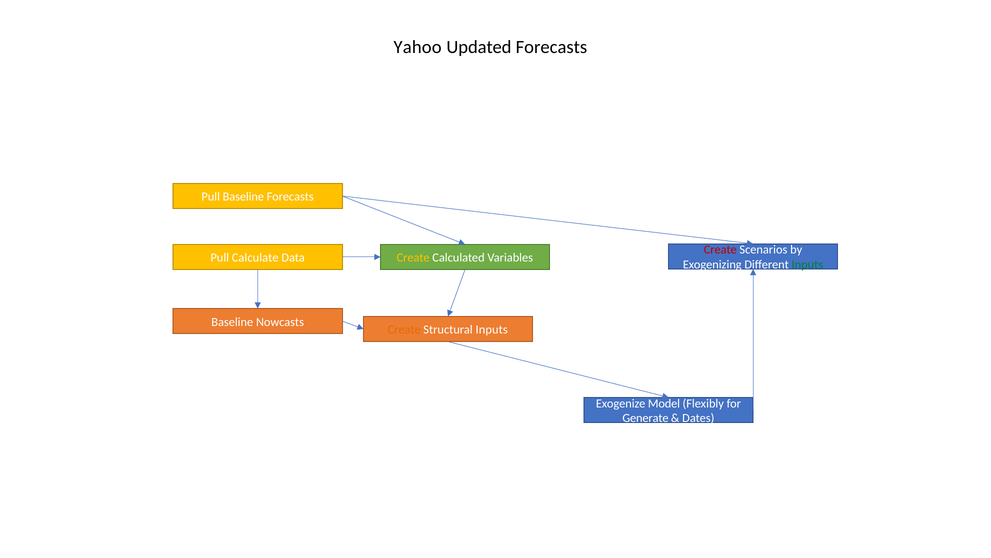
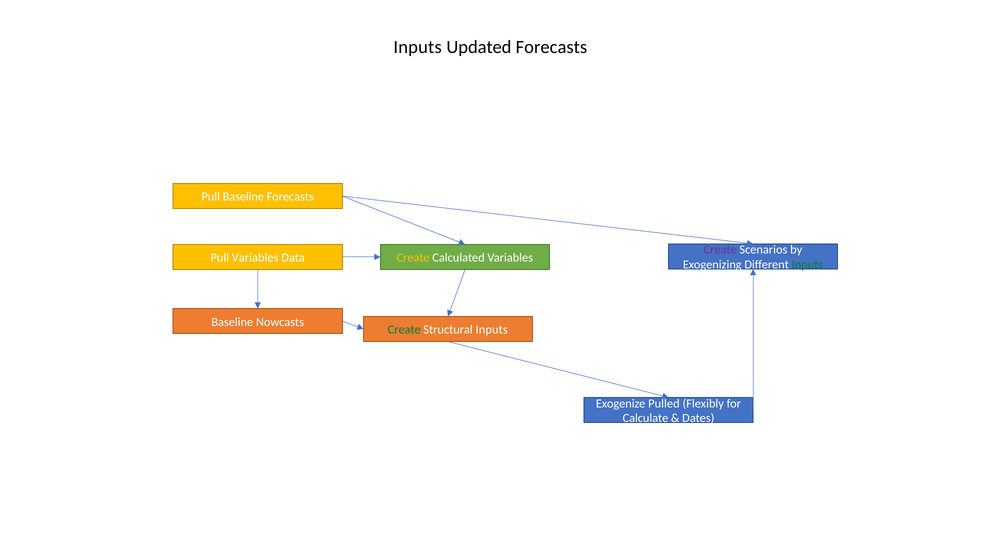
Yahoo: Yahoo -> Inputs (418, 47)
Create colour: red -> purple (720, 250)
Pull Calculate: Calculate -> Variables (255, 258)
Create colour: orange -> green (404, 329)
Model: Model -> Pulled (664, 403)
Generate: Generate -> Calculate (645, 418)
